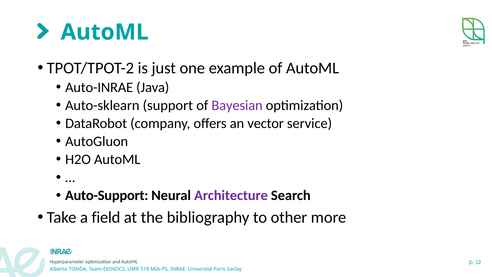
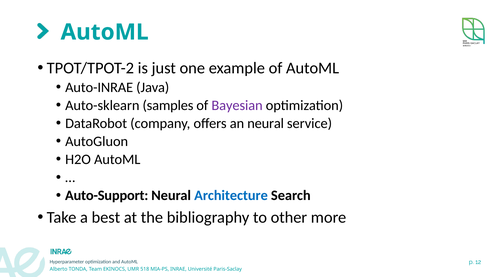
support: support -> samples (168, 105)
an vector: vector -> neural (266, 123)
Architecture colour: purple -> blue (231, 195)
field: field -> best (106, 217)
